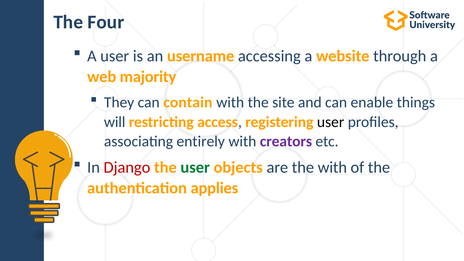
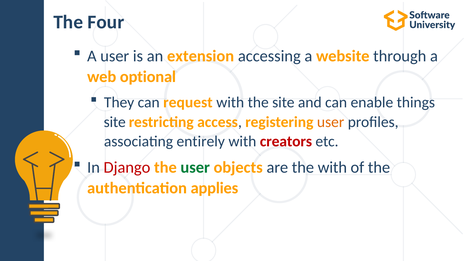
username: username -> extension (201, 56)
majority: majority -> optional (148, 77)
contain: contain -> request (188, 102)
will: will -> site (115, 122)
user colour: black -> orange (331, 122)
creators colour: purple -> red (286, 141)
